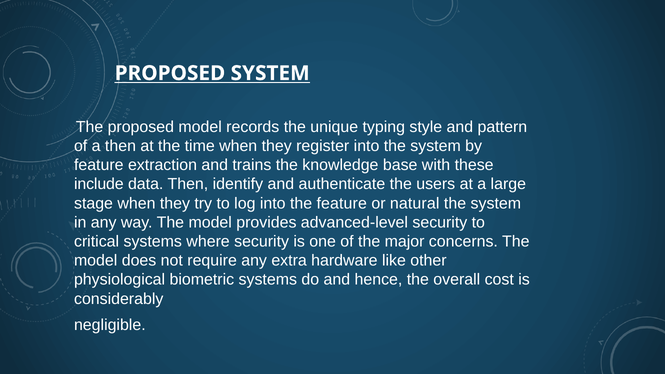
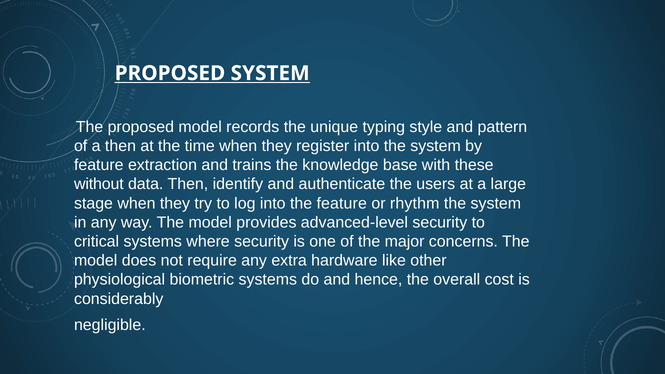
include: include -> without (99, 184)
natural: natural -> rhythm (415, 203)
